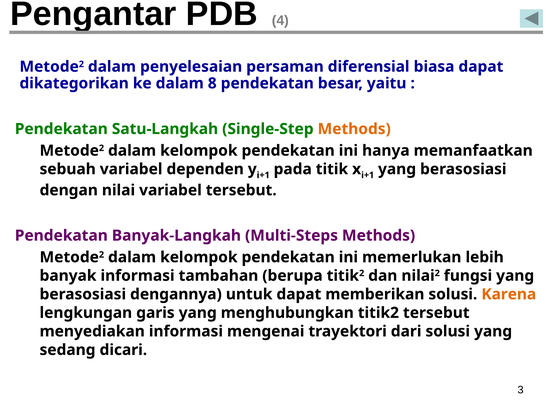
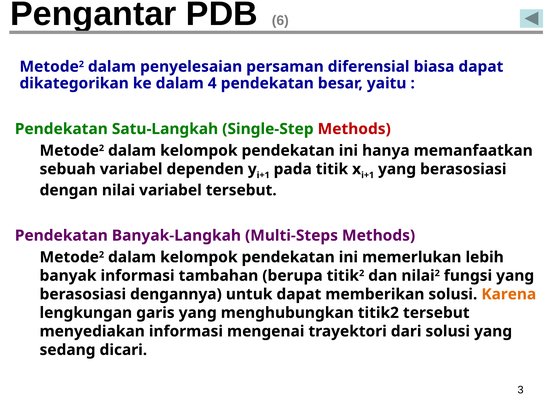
4: 4 -> 6 (280, 21)
8: 8 -> 4 (212, 83)
Methods colour: orange -> red (354, 129)
